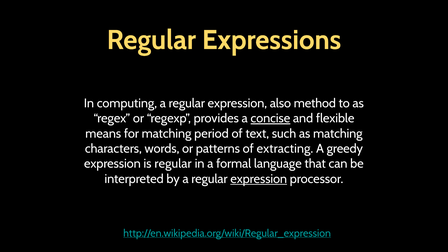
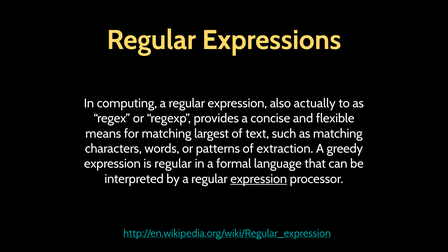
method: method -> actually (315, 103)
concise underline: present -> none (270, 118)
period: period -> largest (212, 134)
extracting: extracting -> extraction (285, 149)
